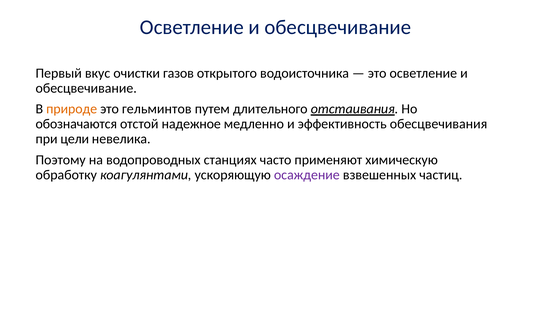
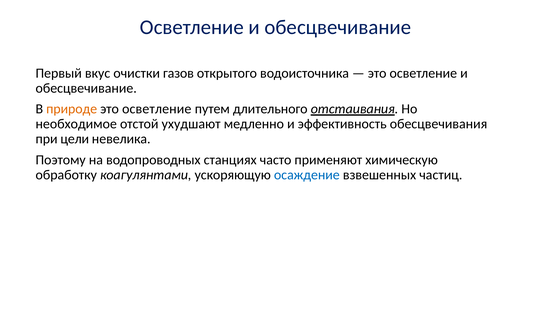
гельминтов: гельминтов -> осветление (157, 109)
обозначаются: обозначаются -> необходимое (76, 124)
надежное: надежное -> ухудшают (191, 124)
осаждение colour: purple -> blue (307, 175)
